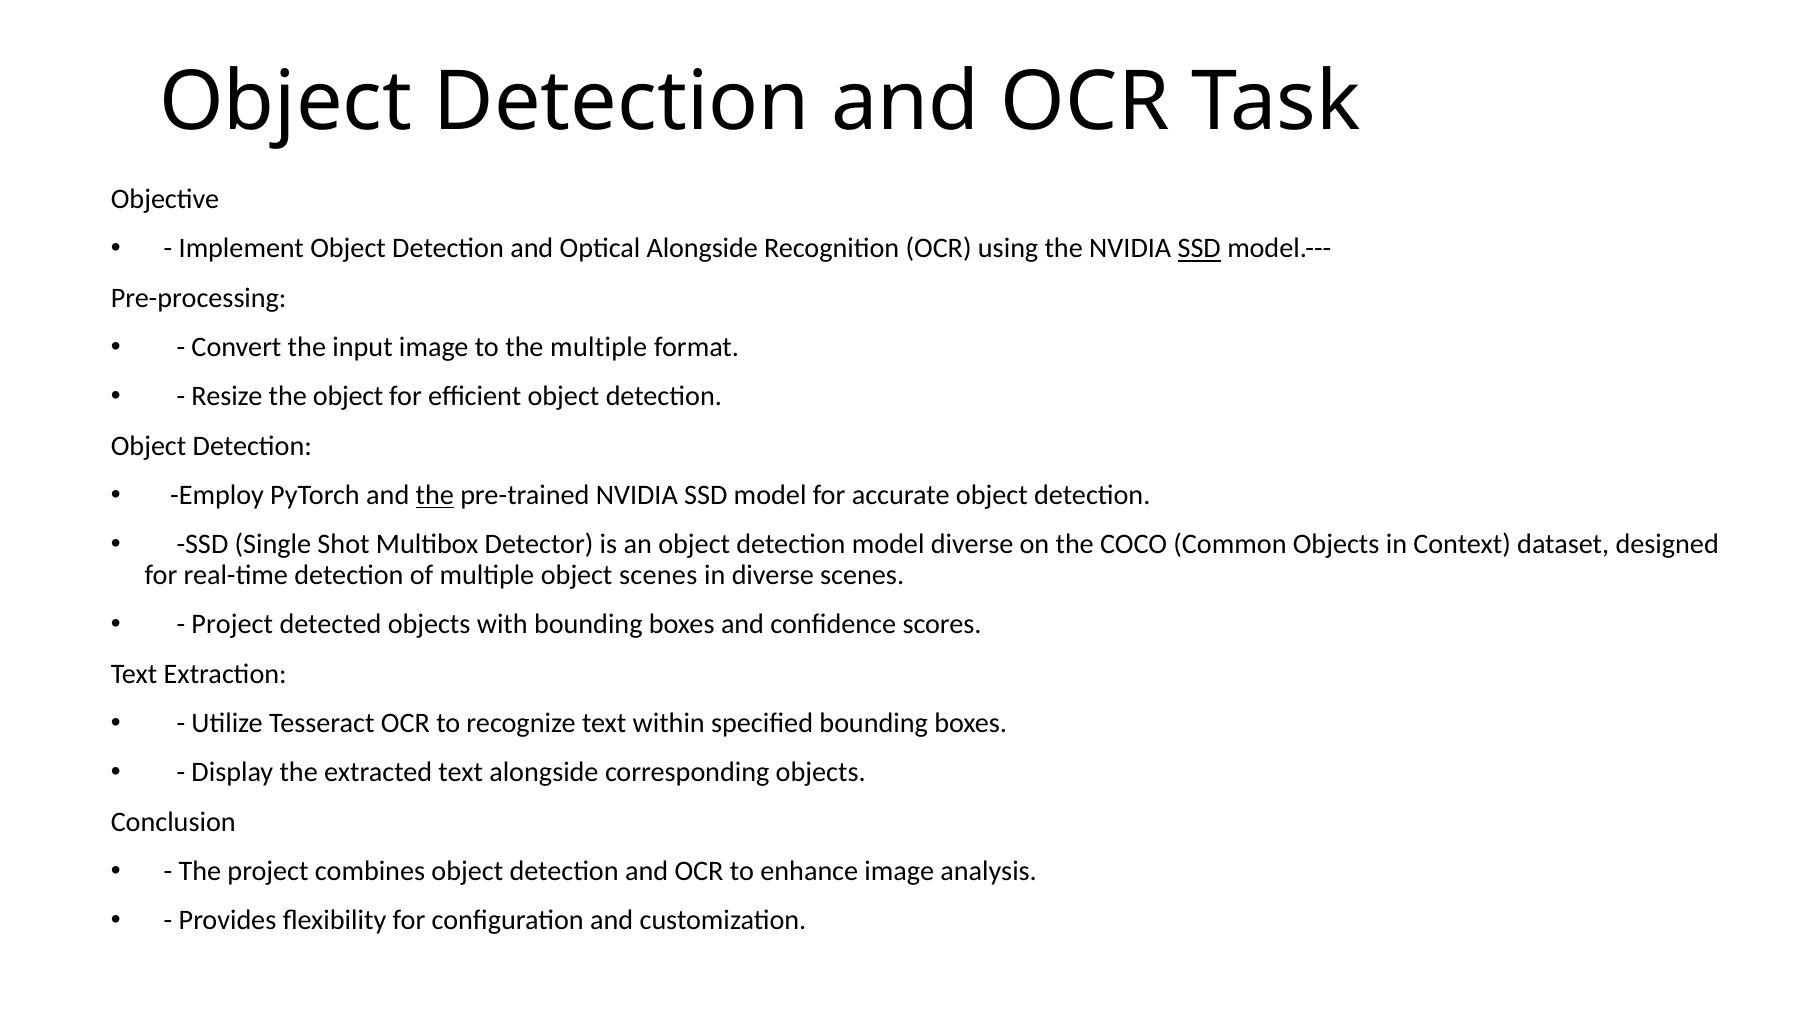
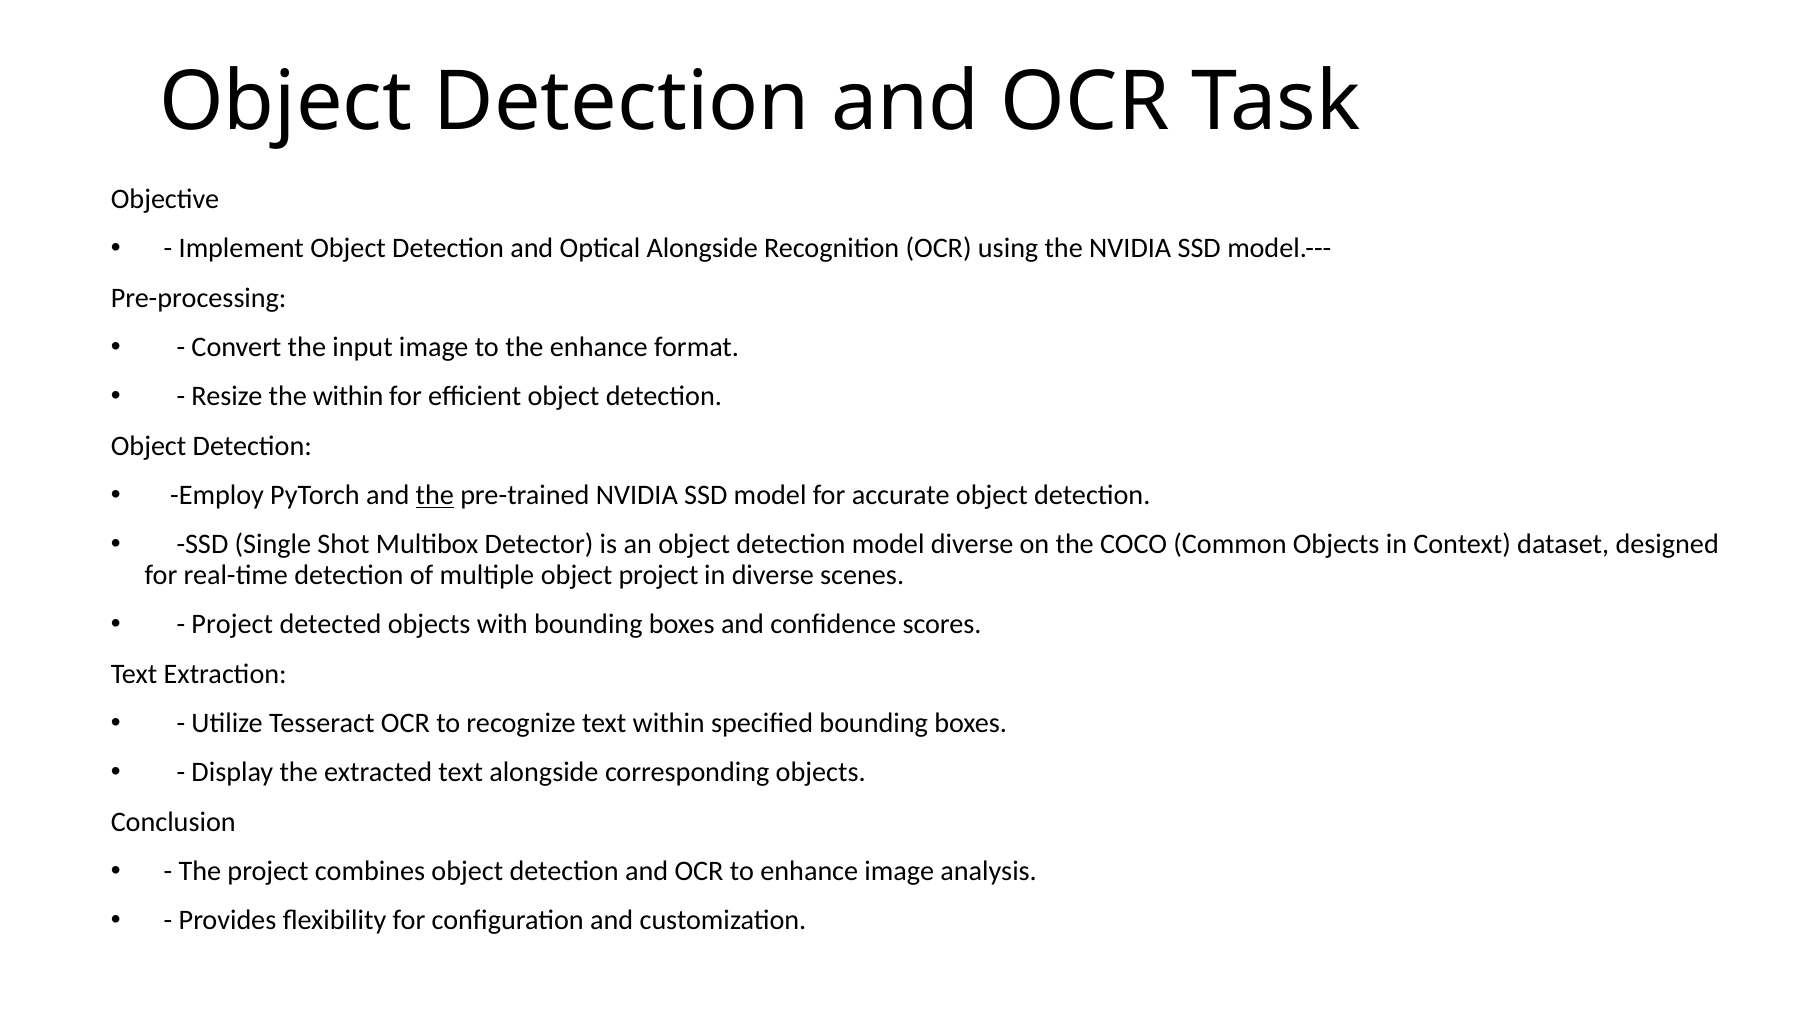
SSD underline: present -> none (1199, 249)
the multiple: multiple -> enhance (599, 347)
the object: object -> within (348, 397)
object scenes: scenes -> project (658, 575)
